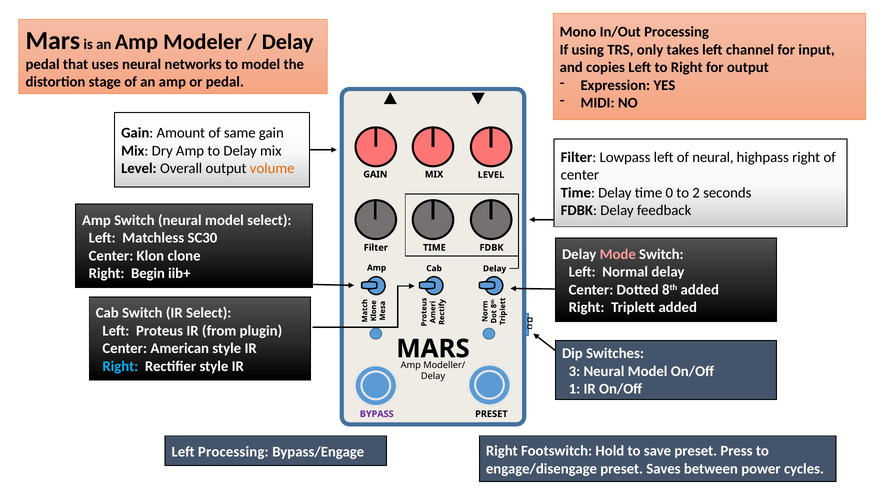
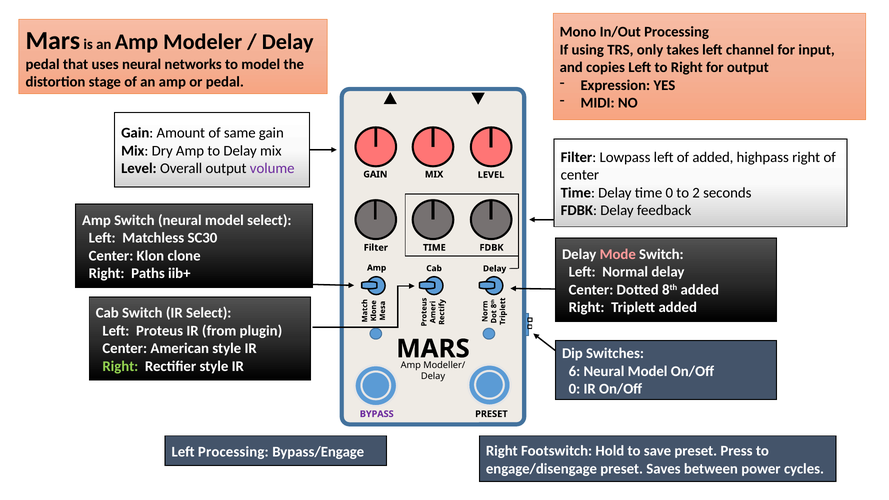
of neural: neural -> added (713, 157)
volume colour: orange -> purple (272, 169)
Begin: Begin -> Paths (148, 273)
Right colour: light blue -> light green (120, 366)
3: 3 -> 6 (574, 371)
1: 1 -> 0 (574, 389)
